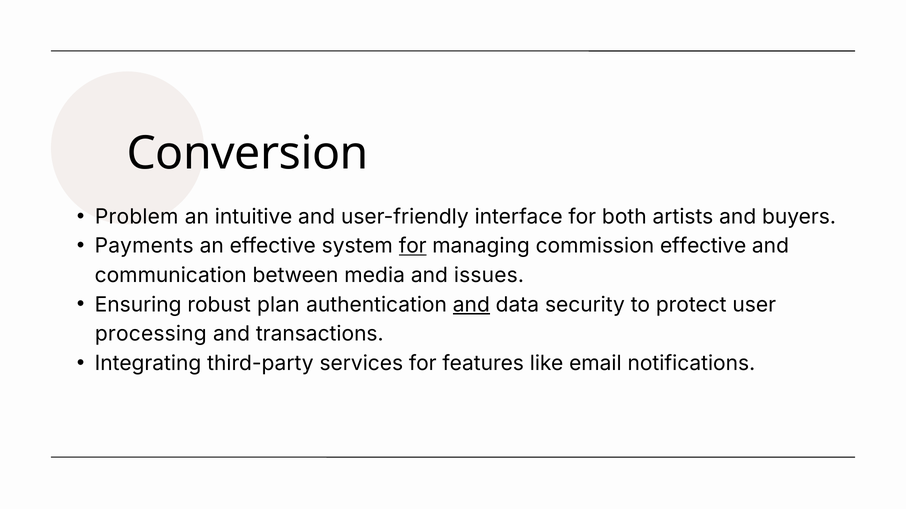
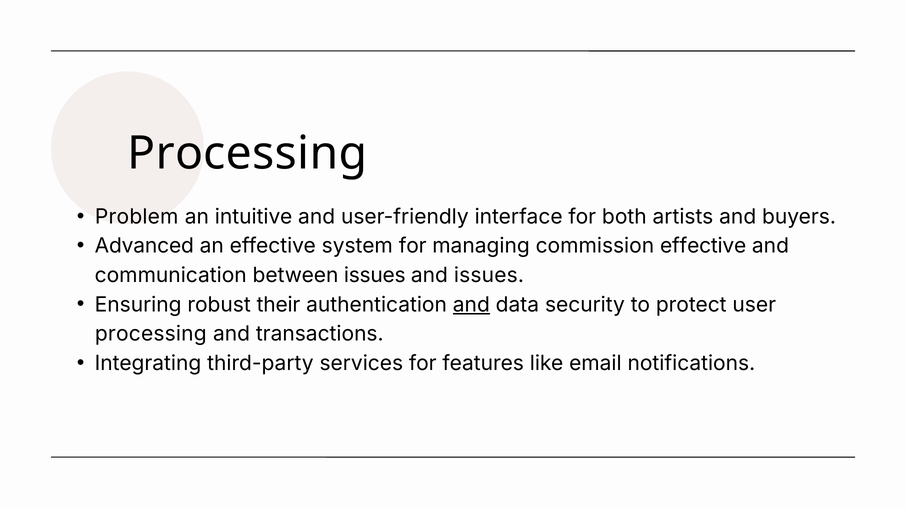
Conversion: Conversion -> Processing (247, 153)
Payments: Payments -> Advanced (144, 246)
for underline: present -> none (413, 246)
between media: media -> issues (375, 276)
plan: plan -> their (279, 305)
